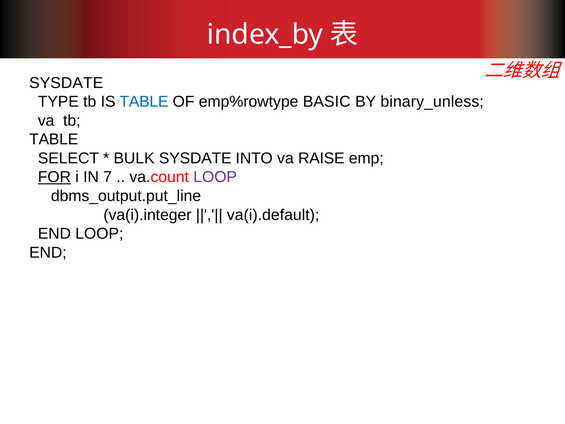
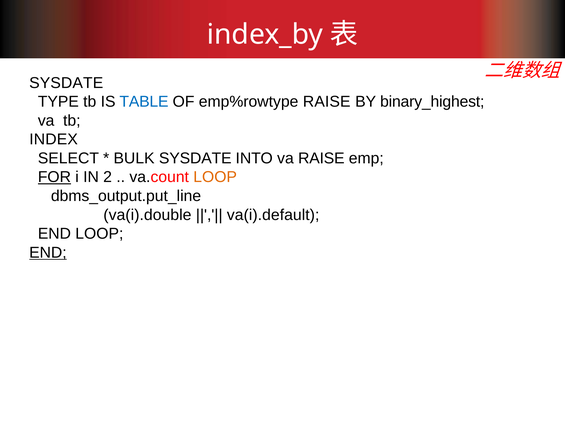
emp%rowtype BASIC: BASIC -> RAISE (327, 102)
binary_unless: binary_unless -> binary_highest (432, 102)
TABLE: TABLE -> INDEX (54, 139)
7: 7 -> 2 (108, 177)
LOOP colour: purple -> orange (215, 177)
va(i).integer: va(i).integer -> va(i).double (147, 215)
END underline: none -> present (48, 252)
